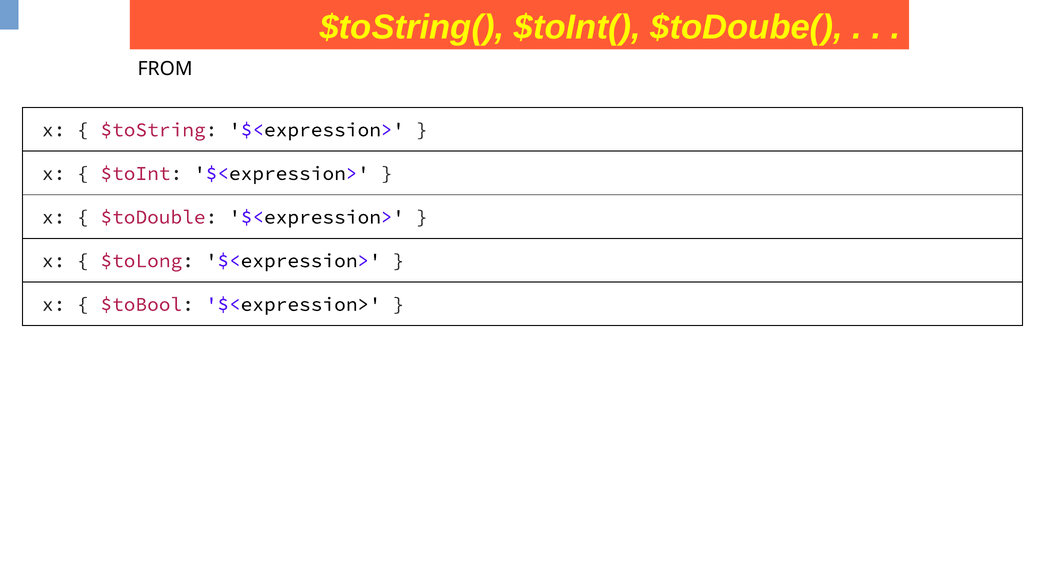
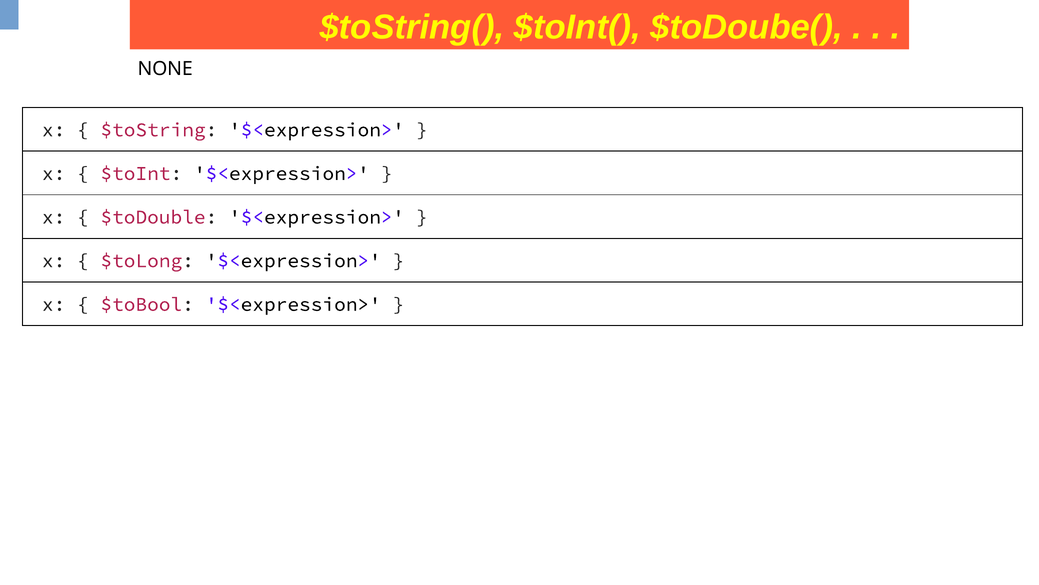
FROM: FROM -> NONE (165, 69)
